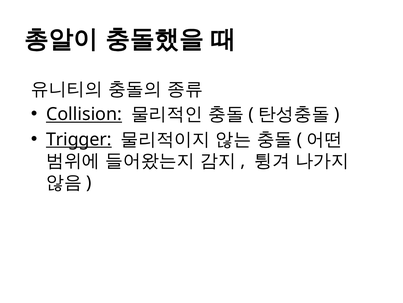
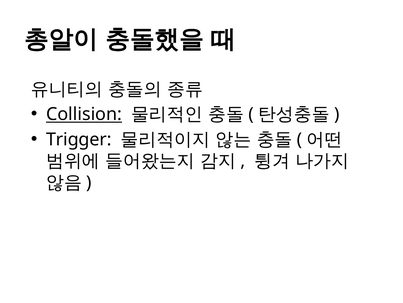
Trigger underline: present -> none (79, 139)
